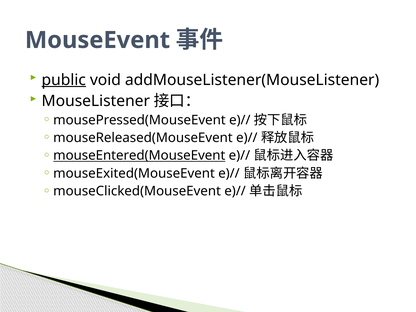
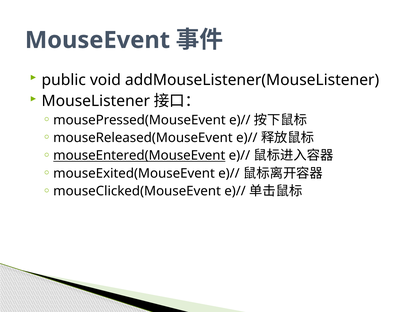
public underline: present -> none (64, 80)
